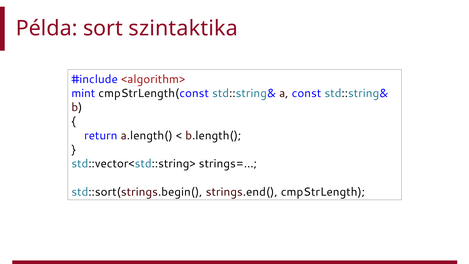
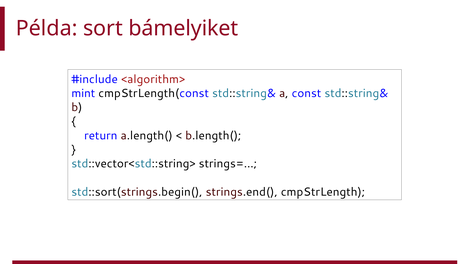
szintaktika: szintaktika -> bámelyiket (183, 29)
